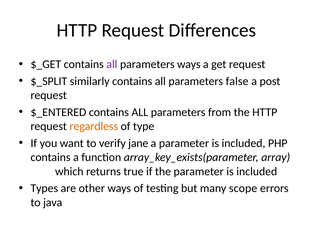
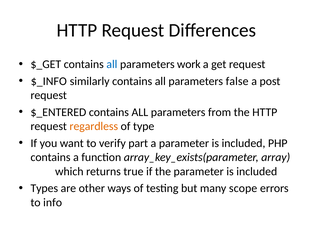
all colour: purple -> blue (112, 64)
parameters ways: ways -> work (189, 64)
$_SPLIT: $_SPLIT -> $_INFO (49, 81)
jane: jane -> part (138, 143)
java: java -> info (53, 202)
